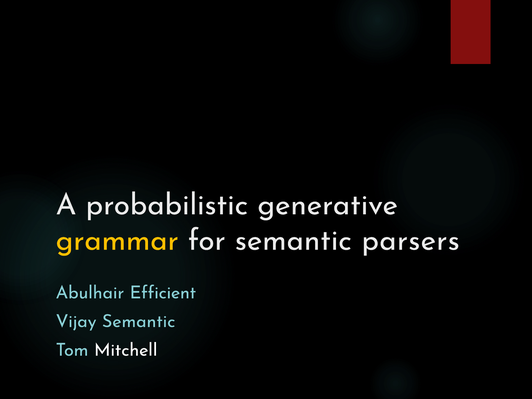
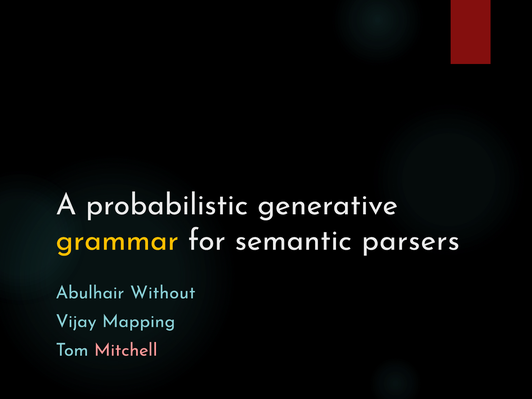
Efficient: Efficient -> Without (163, 292)
Vijay Semantic: Semantic -> Mapping (139, 321)
Mitchell colour: white -> pink (126, 350)
